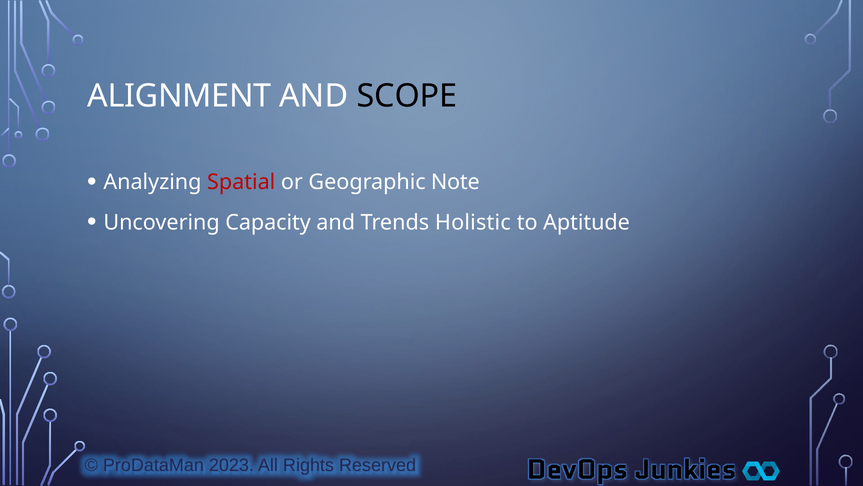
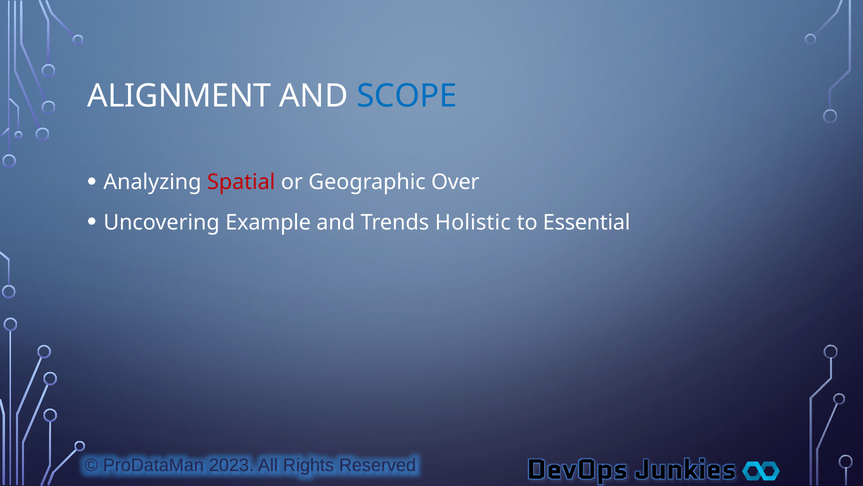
SCOPE colour: black -> blue (407, 96)
Note: Note -> Over (455, 182)
Capacity: Capacity -> Example (268, 222)
Aptitude: Aptitude -> Essential (587, 222)
